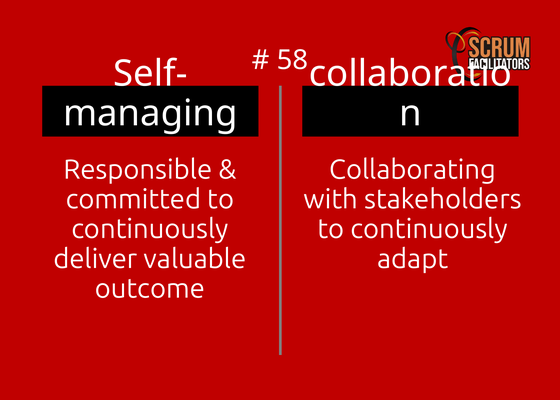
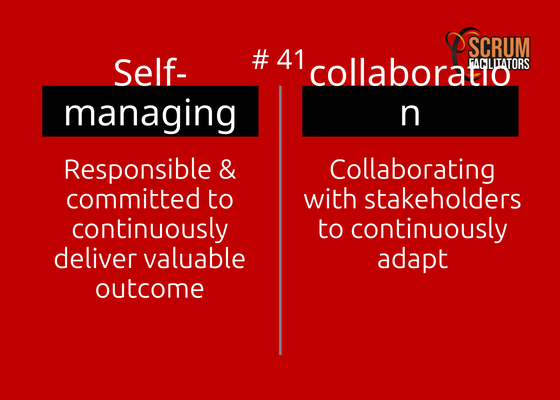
58: 58 -> 41 (292, 60)
